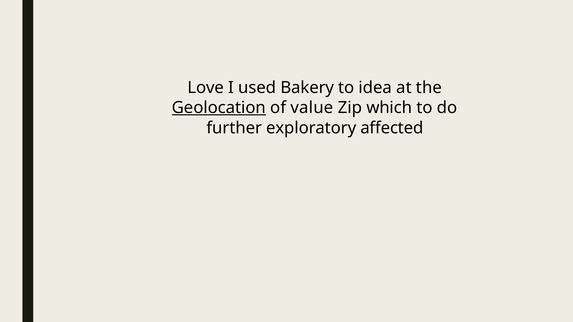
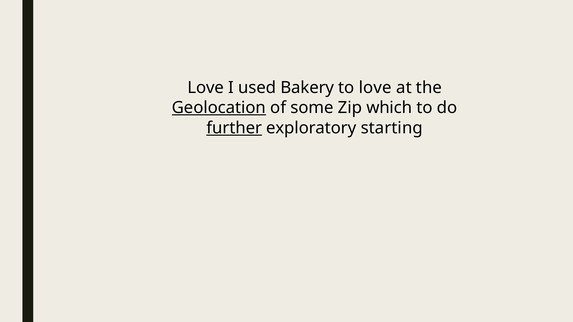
to idea: idea -> love (375, 88)
value: value -> some (312, 108)
further underline: none -> present (234, 128)
affected: affected -> starting (392, 128)
